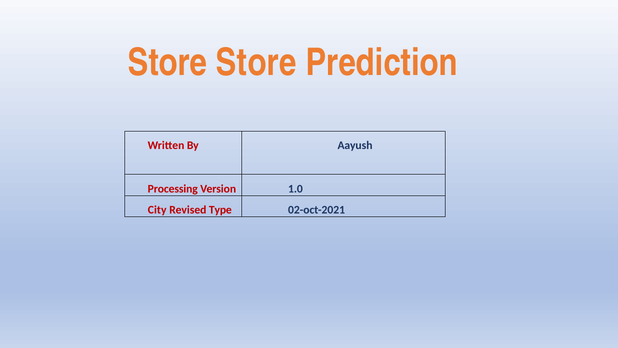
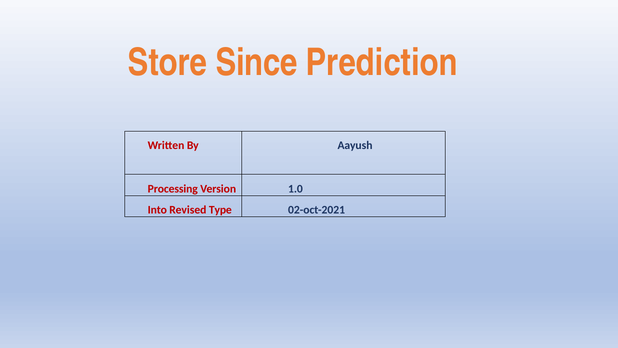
Store Store: Store -> Since (257, 63)
City: City -> Into (157, 210)
